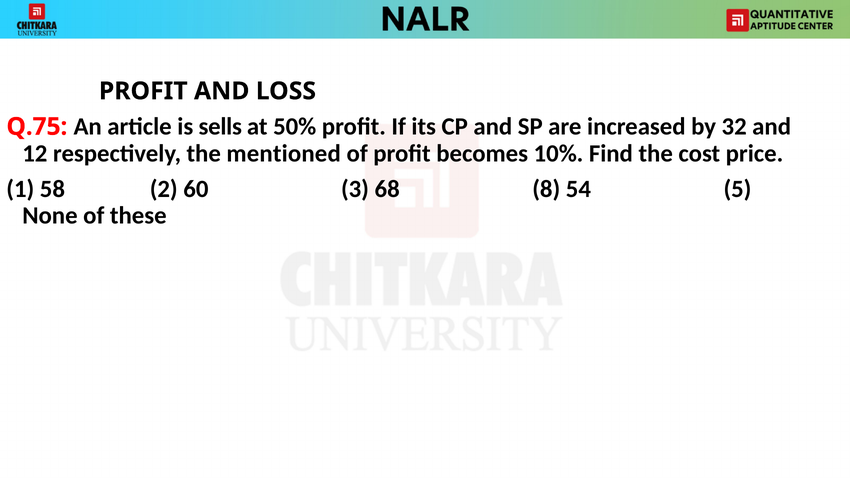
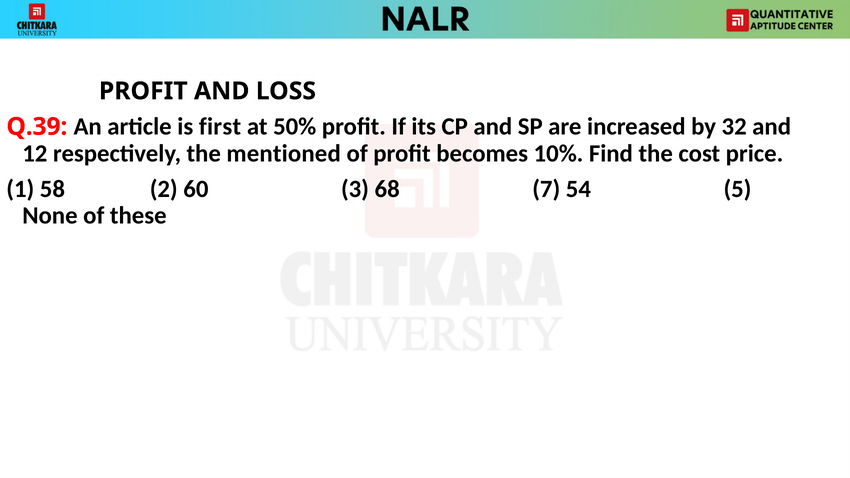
Q.75: Q.75 -> Q.39 (37, 127)
sells: sells -> first (220, 127)
8: 8 -> 7 (546, 189)
